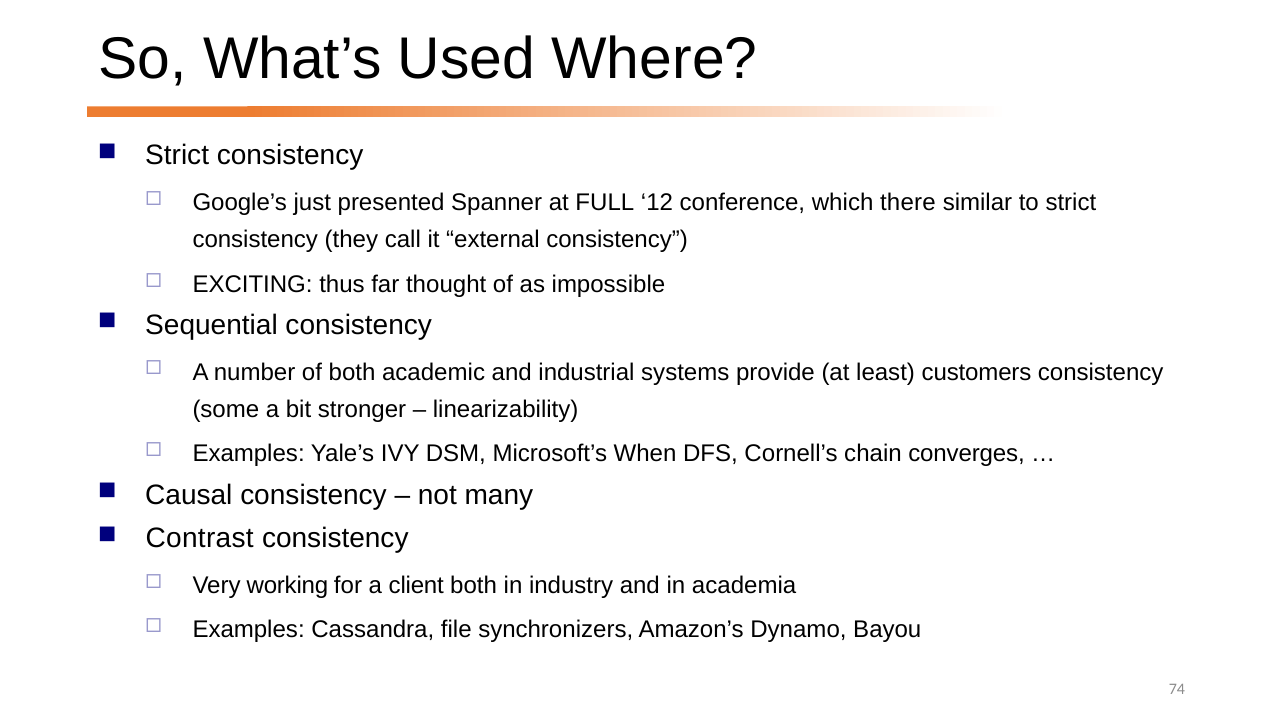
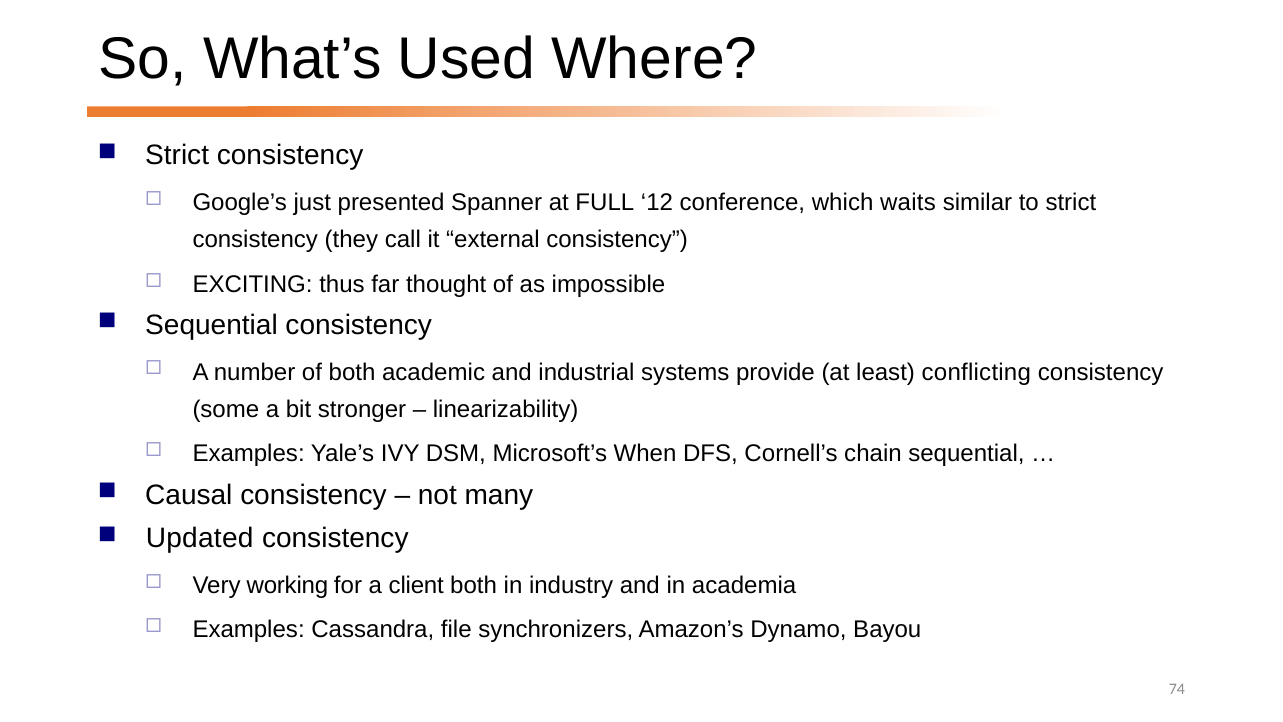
there: there -> waits (908, 202)
customers: customers -> conflicting (976, 372)
chain converges: converges -> sequential (966, 454)
Contrast: Contrast -> Updated (200, 538)
